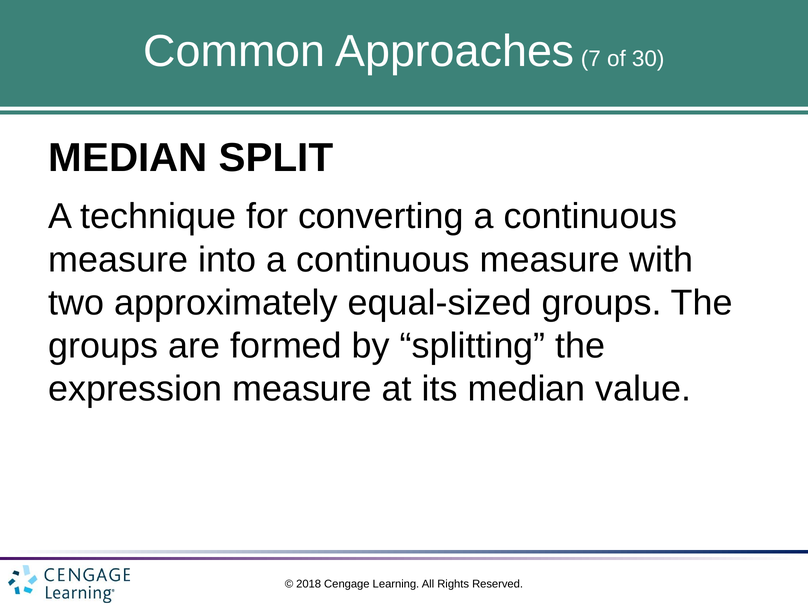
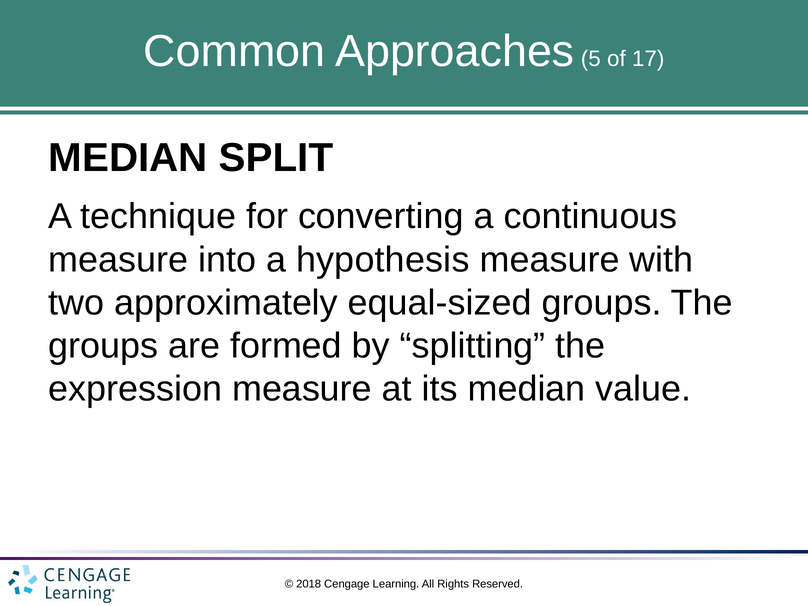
7: 7 -> 5 (591, 59)
30: 30 -> 17 (648, 59)
into a continuous: continuous -> hypothesis (383, 260)
